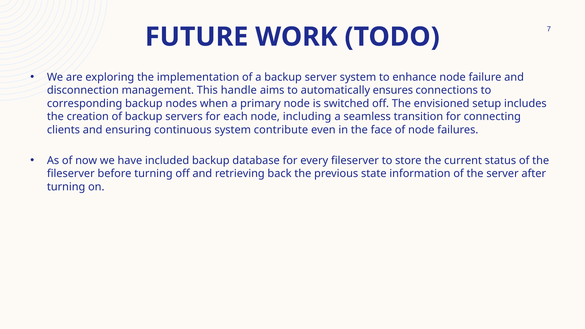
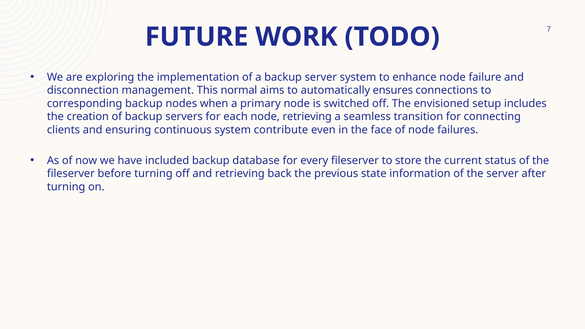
handle: handle -> normal (239, 90)
node including: including -> retrieving (307, 117)
